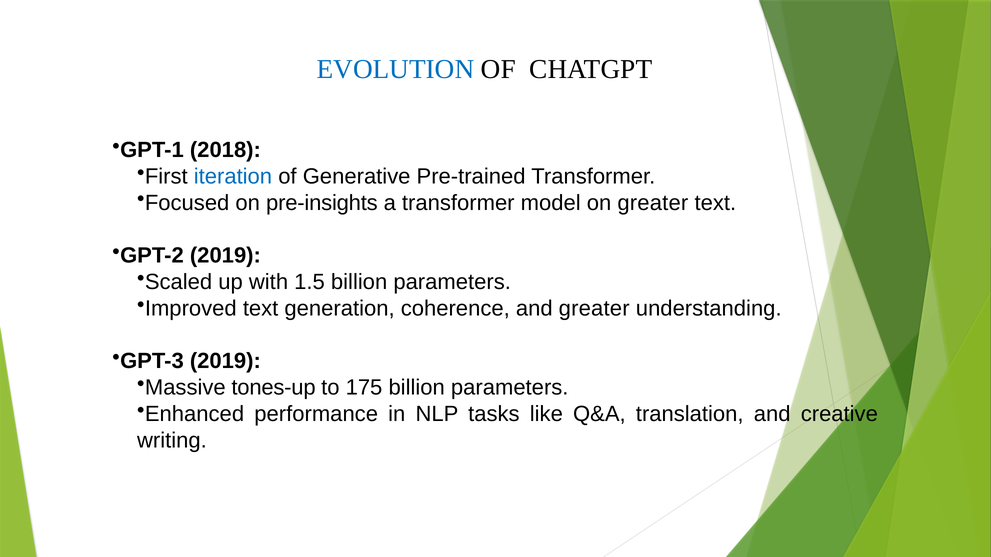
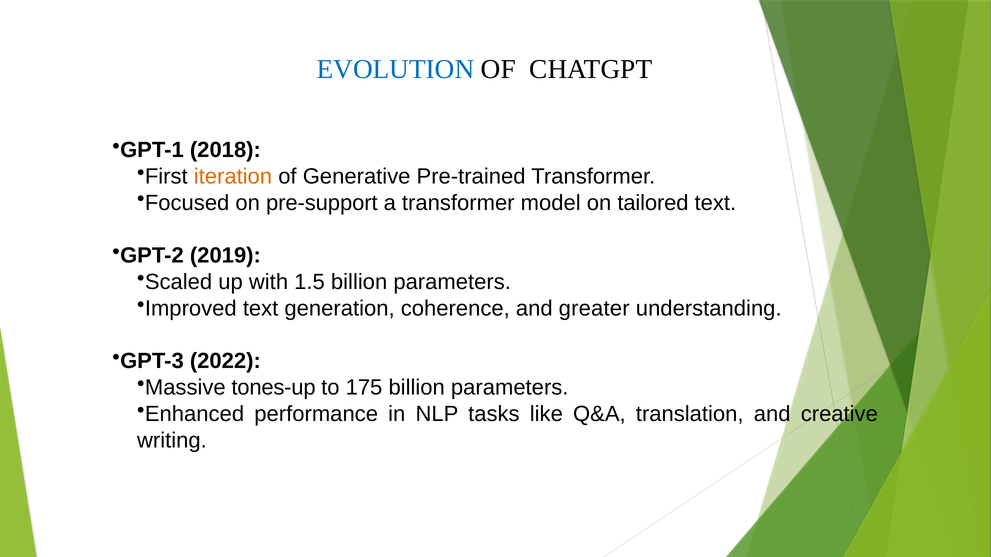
iteration colour: blue -> orange (233, 176)
pre-insights: pre-insights -> pre-support (322, 203)
on greater: greater -> tailored (653, 203)
GPT-3 2019: 2019 -> 2022 (225, 362)
